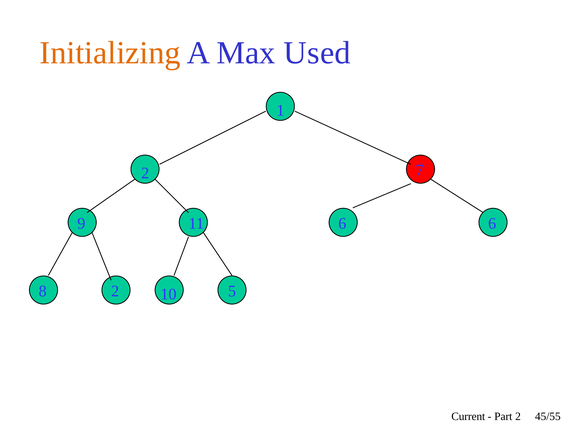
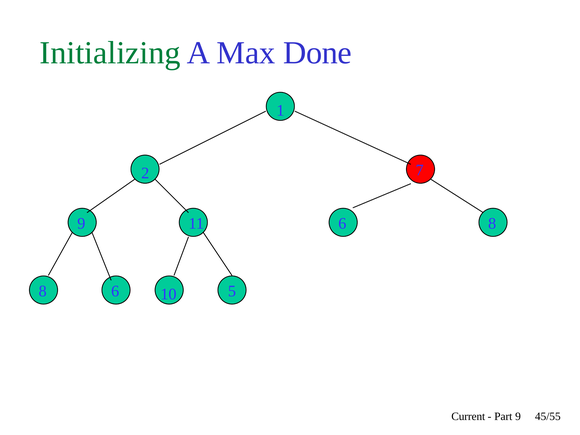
Initializing colour: orange -> green (110, 53)
Used: Used -> Done (317, 53)
6 6: 6 -> 8 (492, 223)
8 2: 2 -> 6 (115, 291)
Part 2: 2 -> 9 (518, 416)
